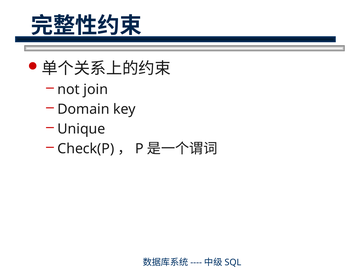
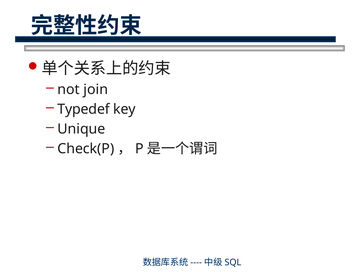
Domain: Domain -> Typedef (84, 109)
